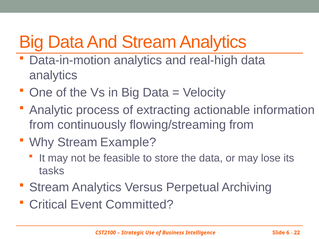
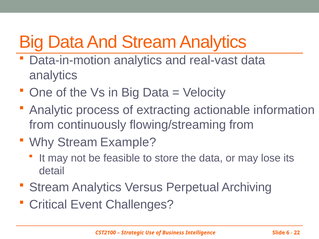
real-high: real-high -> real-vast (214, 60)
tasks: tasks -> detail (52, 171)
Committed: Committed -> Challenges (140, 205)
